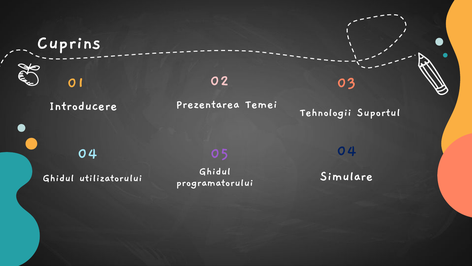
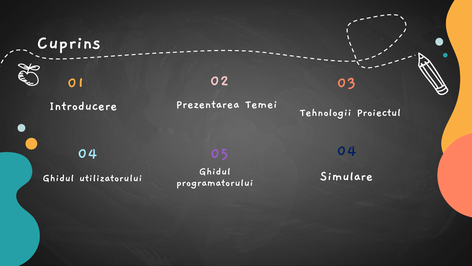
Suportul: Suportul -> Proiectul (379, 112)
